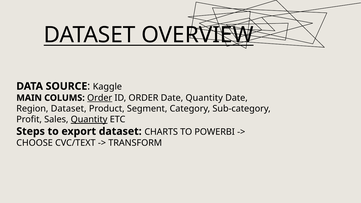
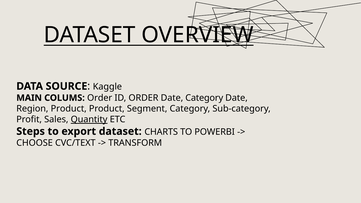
Order underline: present -> none (100, 98)
Date Quantity: Quantity -> Category (204, 98)
Region Dataset: Dataset -> Product (69, 109)
